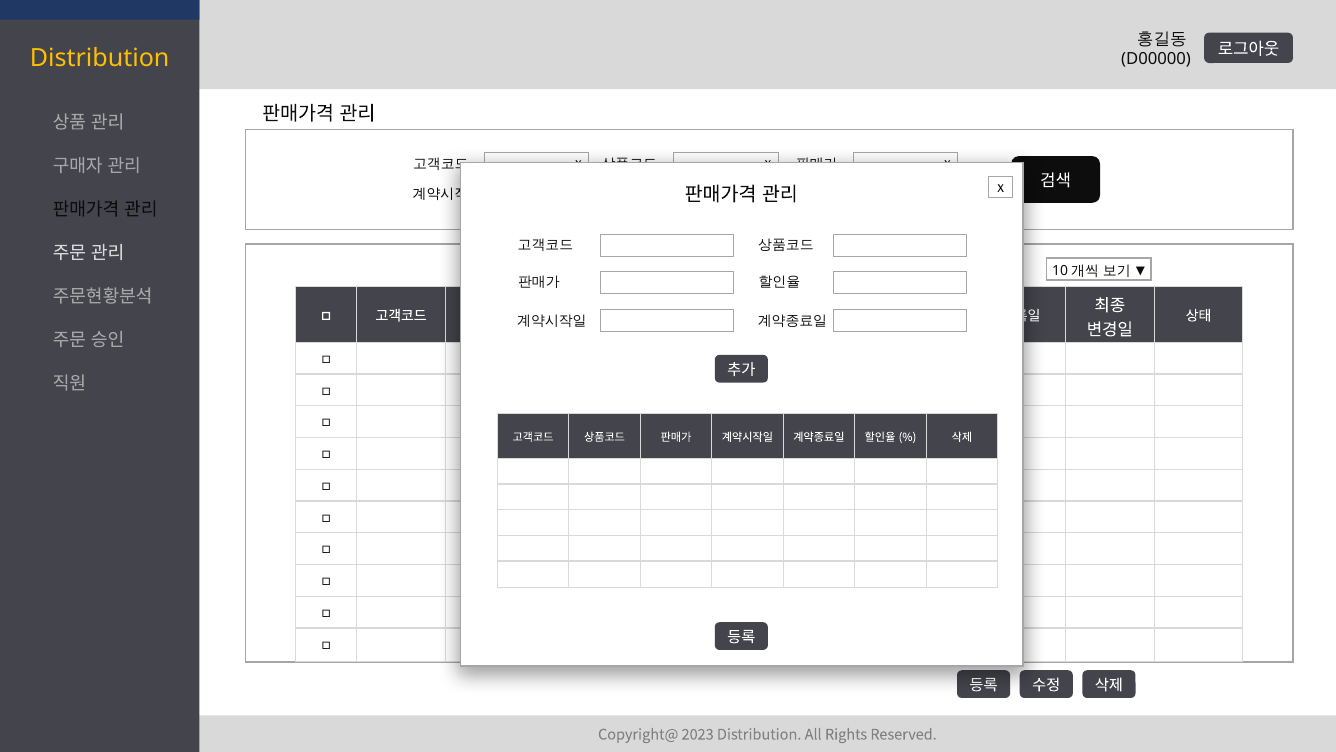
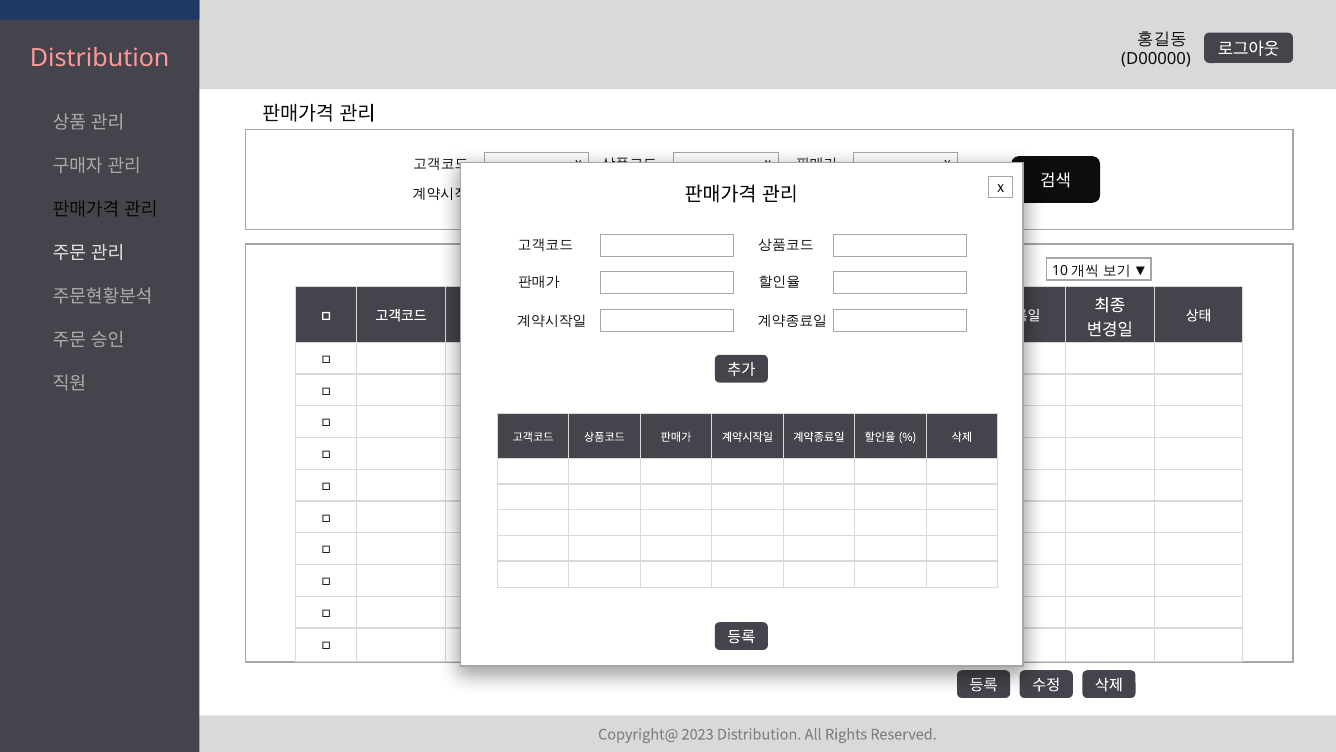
Distribution colour: yellow -> pink (100, 58)
